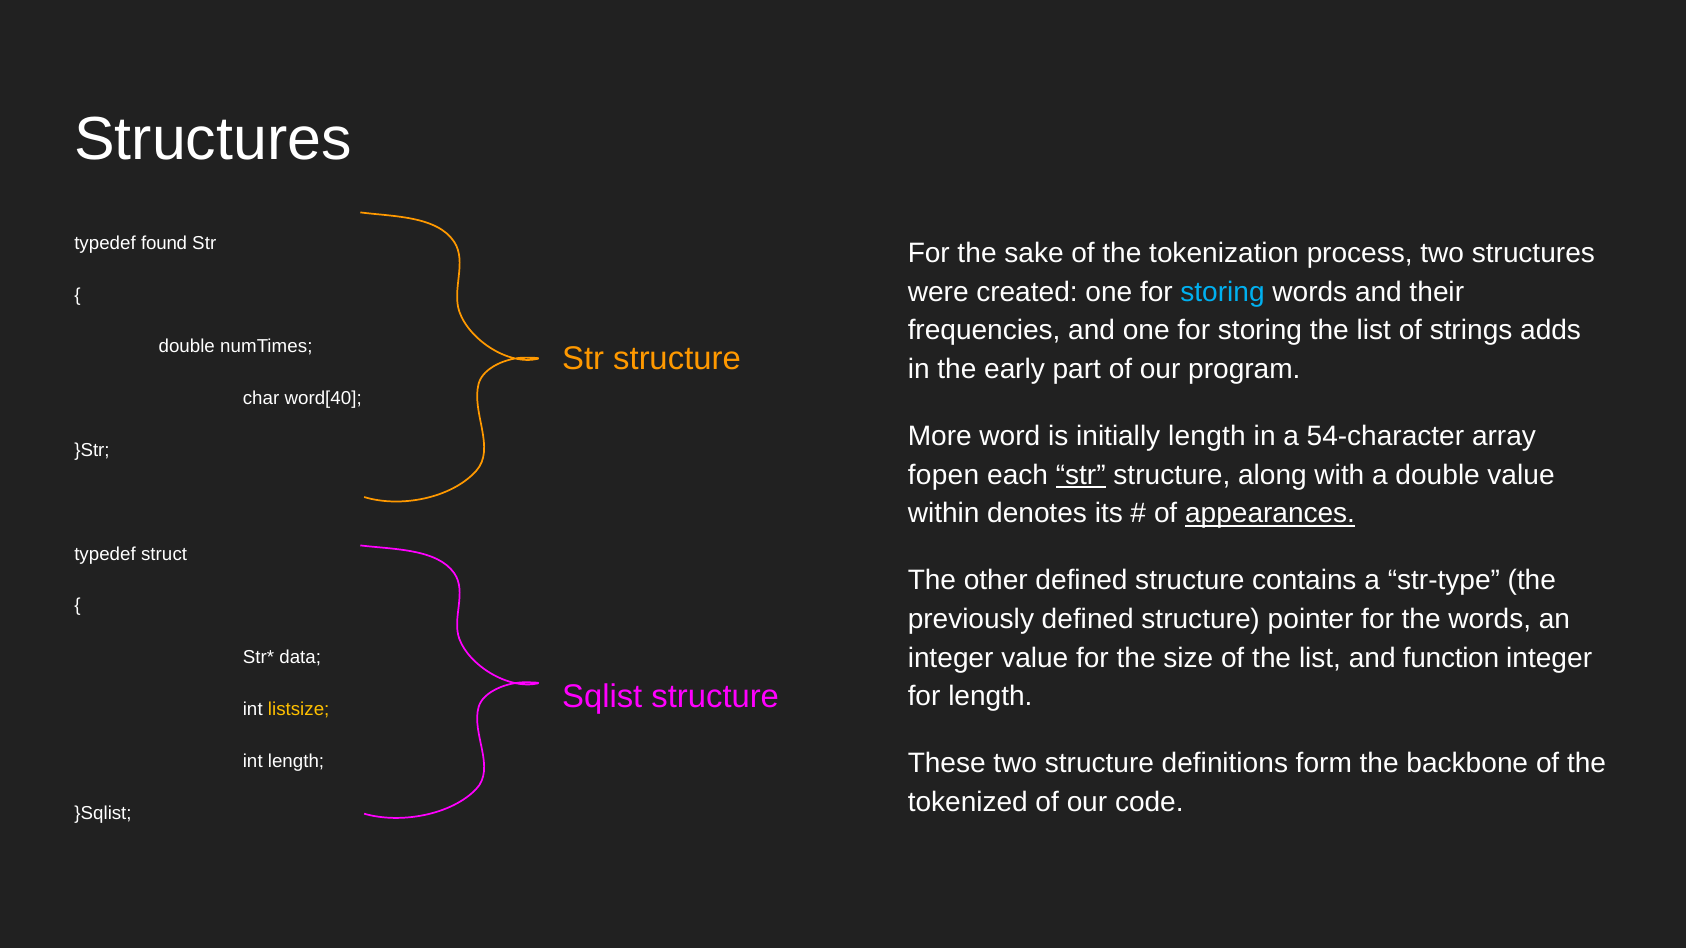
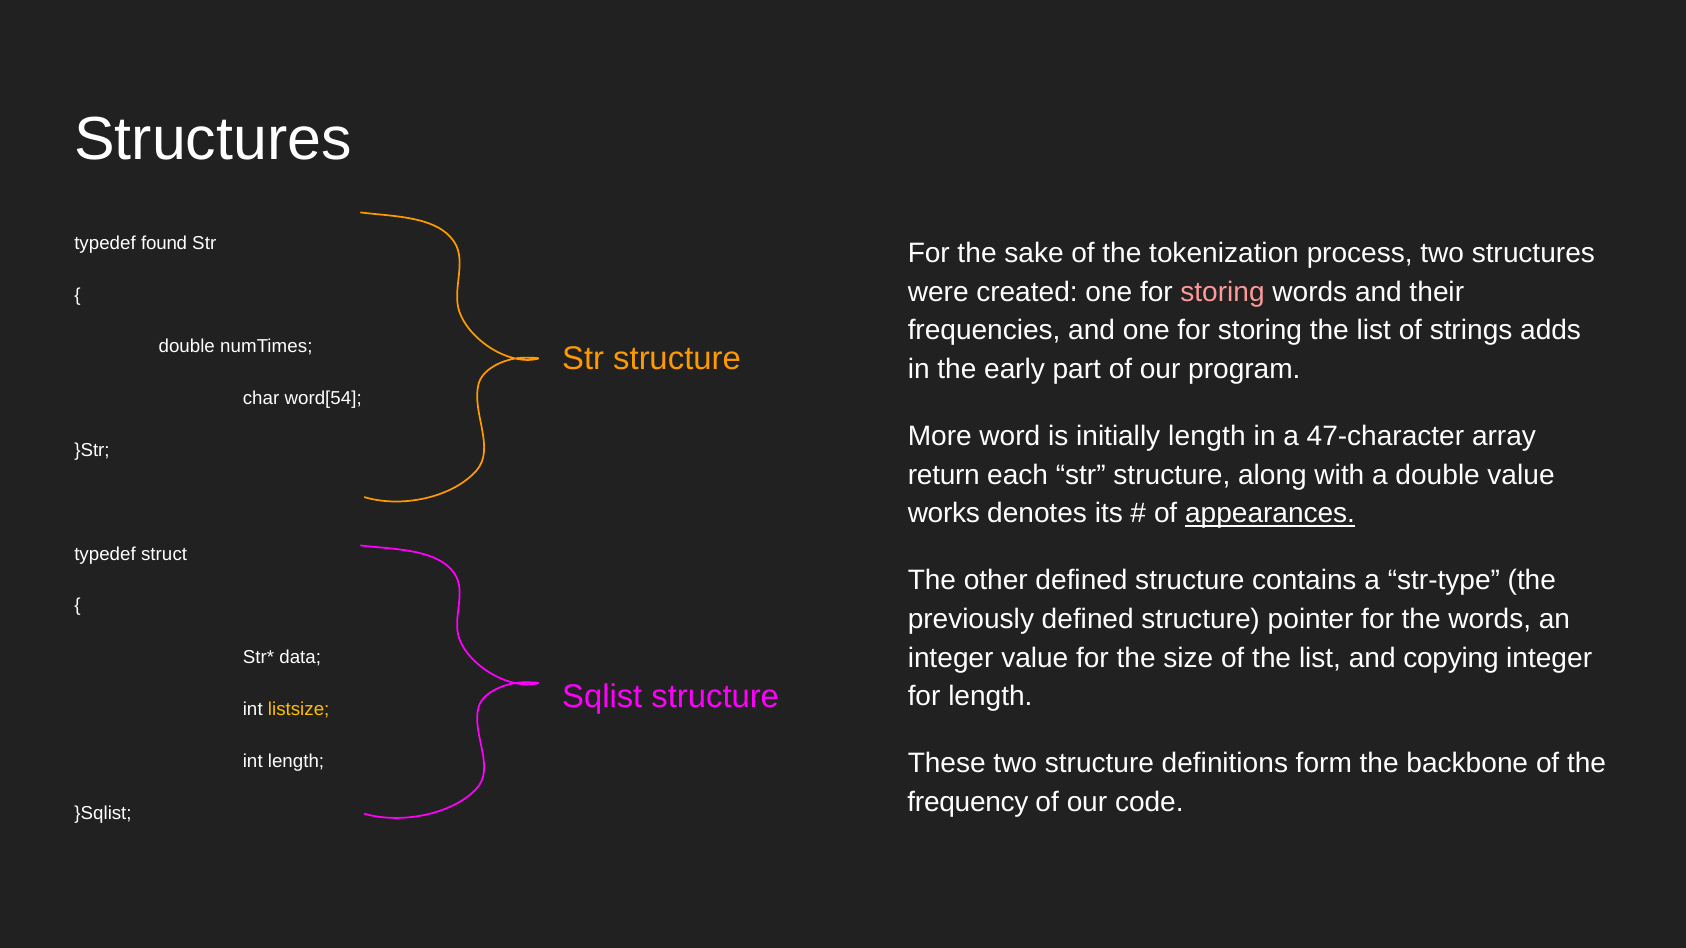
storing colour: light blue -> pink (1223, 292)
word[40: word[40 -> word[54 (323, 399)
54-character: 54-character -> 47-character (1385, 436)
fopen: fopen -> return (944, 475)
str underline: present -> none (1081, 475)
within: within -> works (944, 514)
function: function -> copying (1451, 658)
tokenized: tokenized -> frequency (968, 803)
